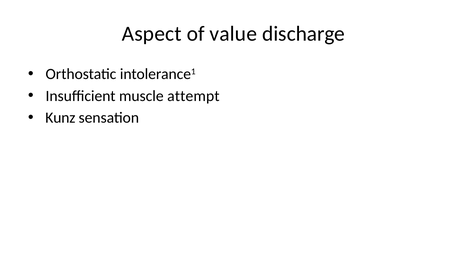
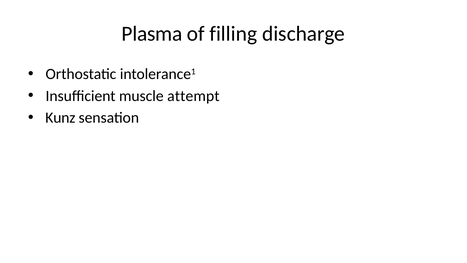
Aspect: Aspect -> Plasma (152, 34)
value: value -> filling (233, 34)
